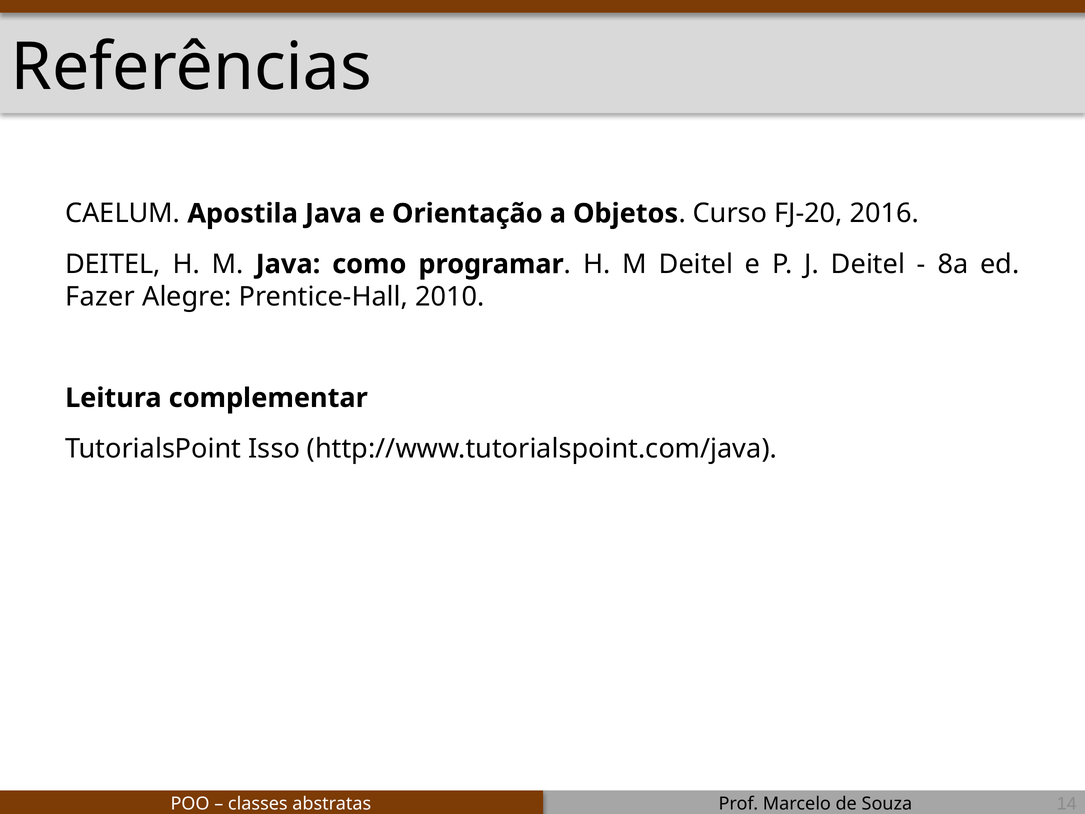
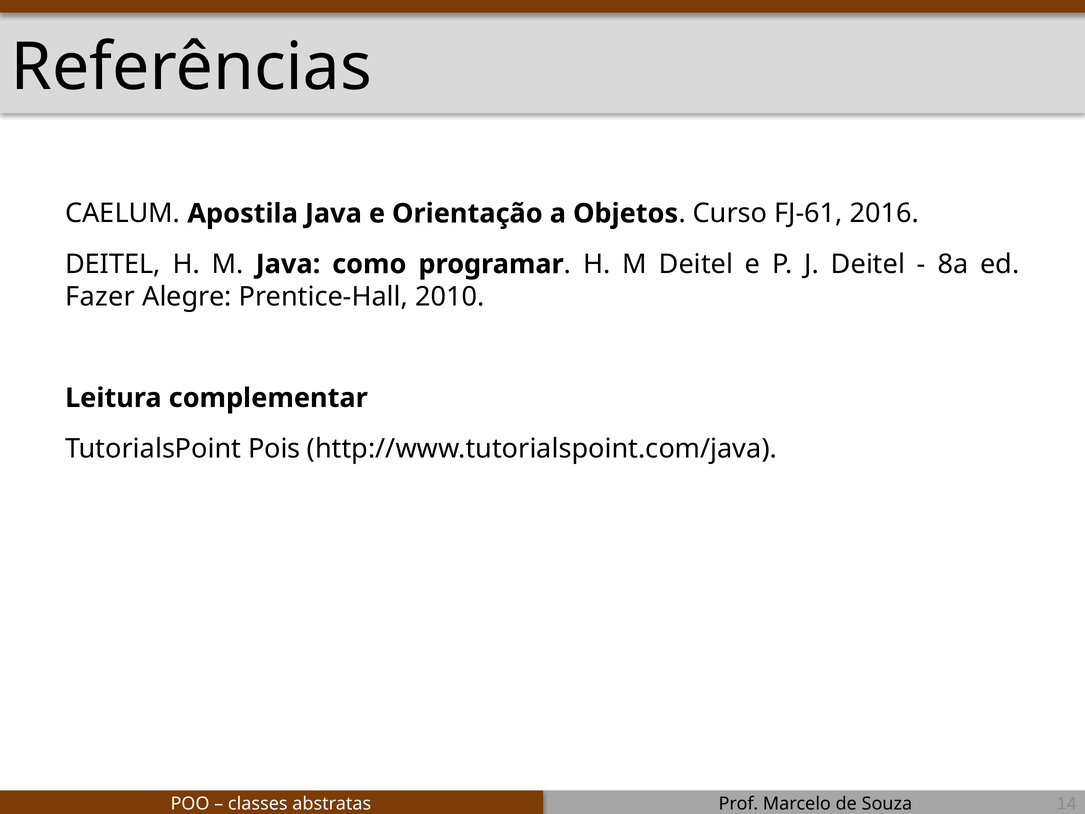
FJ-20: FJ-20 -> FJ-61 (808, 213)
Isso: Isso -> Pois (274, 448)
